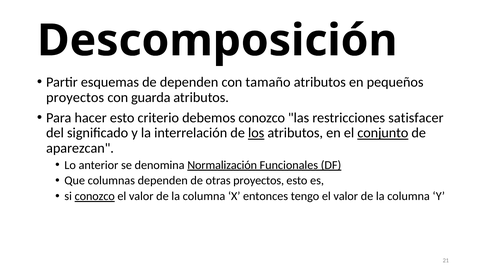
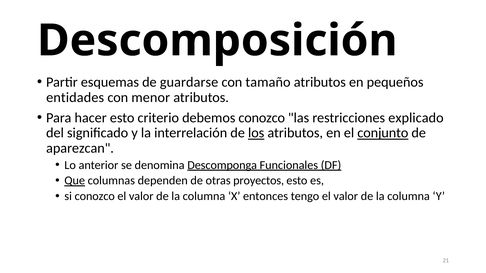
de dependen: dependen -> guardarse (189, 82)
proyectos: proyectos -> entidades (75, 97)
guarda: guarda -> menor (151, 97)
satisfacer: satisfacer -> explicado (416, 118)
Normalización: Normalización -> Descomponga (222, 165)
Que underline: none -> present (75, 181)
conozco underline: present -> none (95, 197)
